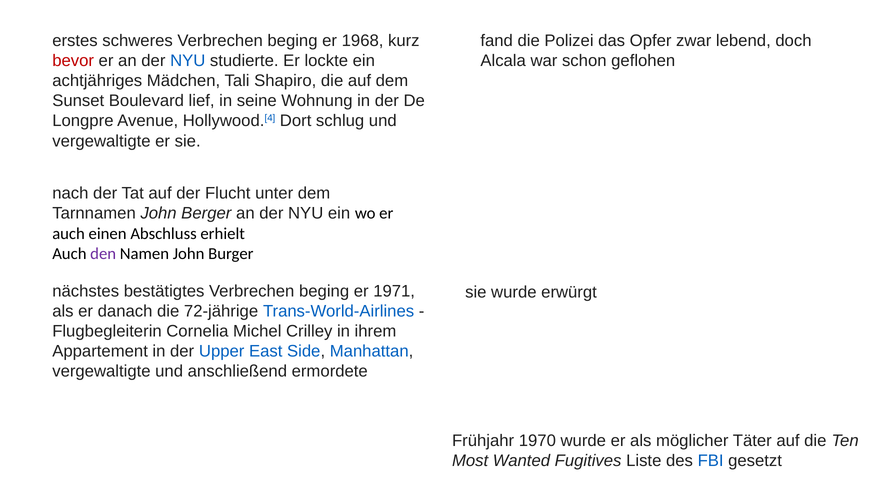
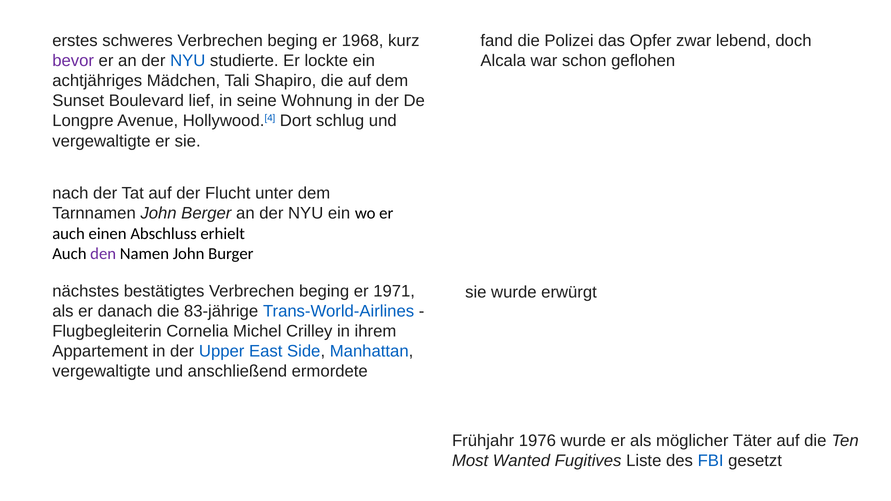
bevor colour: red -> purple (73, 61)
72-jährige: 72-jährige -> 83-jährige (221, 311)
1970: 1970 -> 1976 (537, 441)
